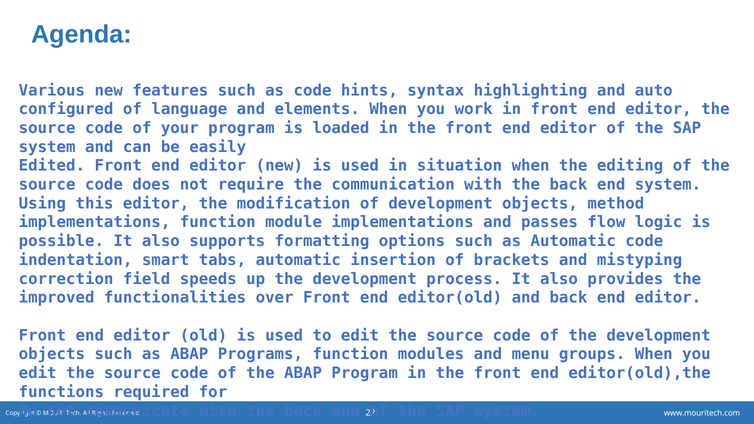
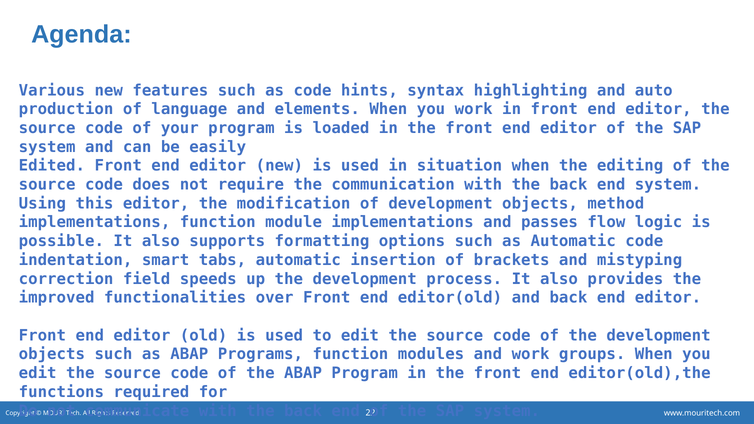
configured: configured -> production (66, 109)
and menu: menu -> work (531, 354)
